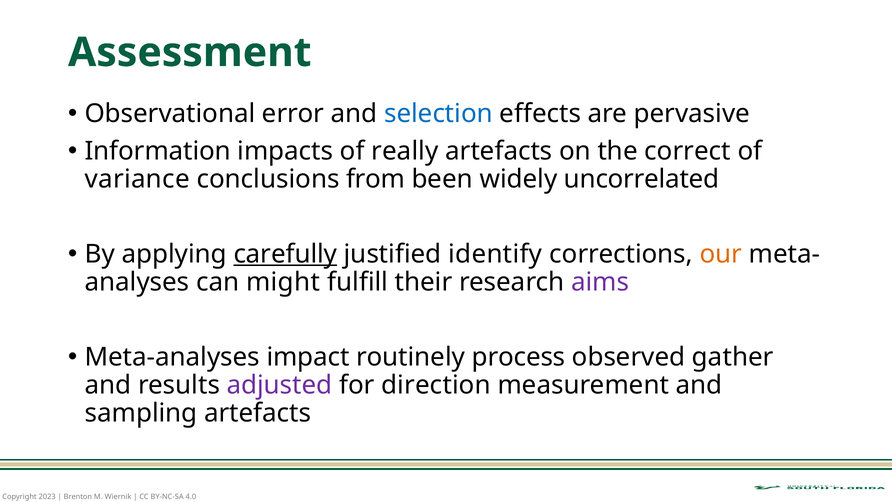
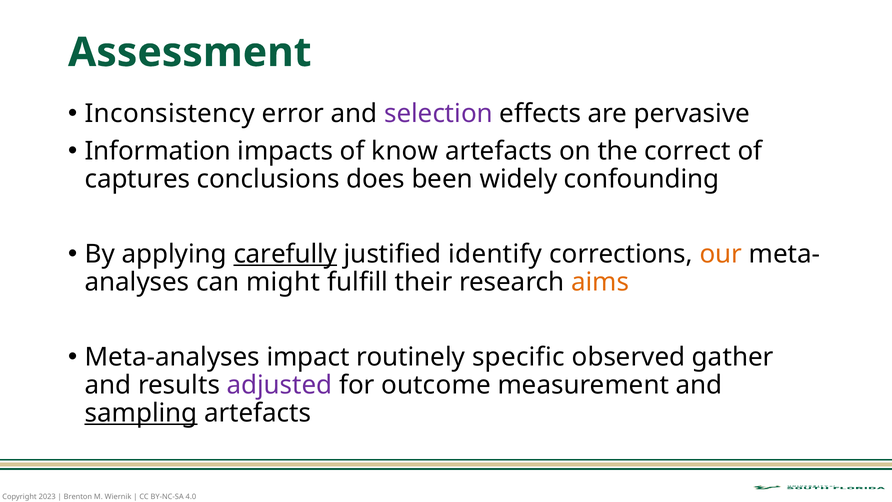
Observational: Observational -> Inconsistency (170, 114)
selection colour: blue -> purple (438, 114)
really: really -> know (405, 151)
variance: variance -> captures (137, 179)
from: from -> does (376, 179)
uncorrelated: uncorrelated -> confounding (642, 179)
aims colour: purple -> orange (600, 282)
process: process -> specific (518, 357)
direction: direction -> outcome (436, 385)
sampling underline: none -> present (141, 413)
